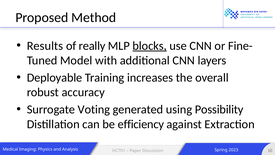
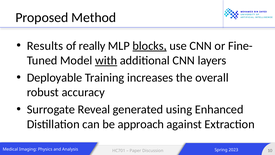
with underline: none -> present (106, 60)
Voting: Voting -> Reveal (94, 109)
Possibility: Possibility -> Enhanced (219, 109)
efficiency: efficiency -> approach (141, 124)
